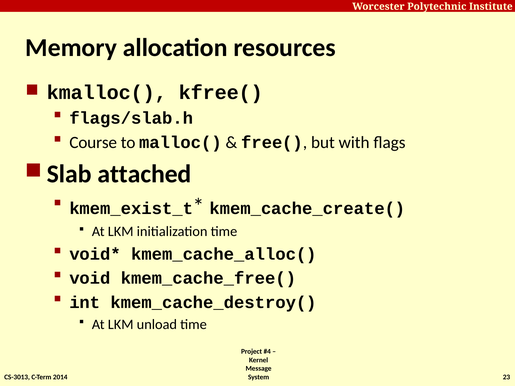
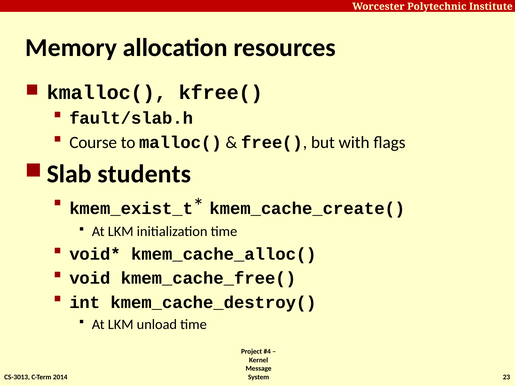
flags/slab.h: flags/slab.h -> fault/slab.h (131, 118)
attached: attached -> students (144, 174)
